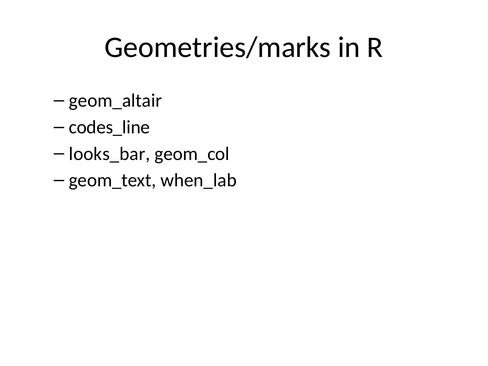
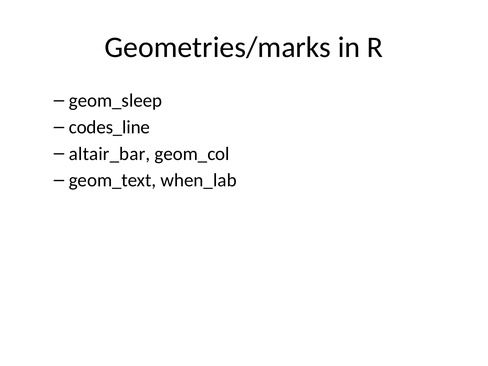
geom_altair: geom_altair -> geom_sleep (116, 101)
looks_bar: looks_bar -> altair_bar (110, 154)
